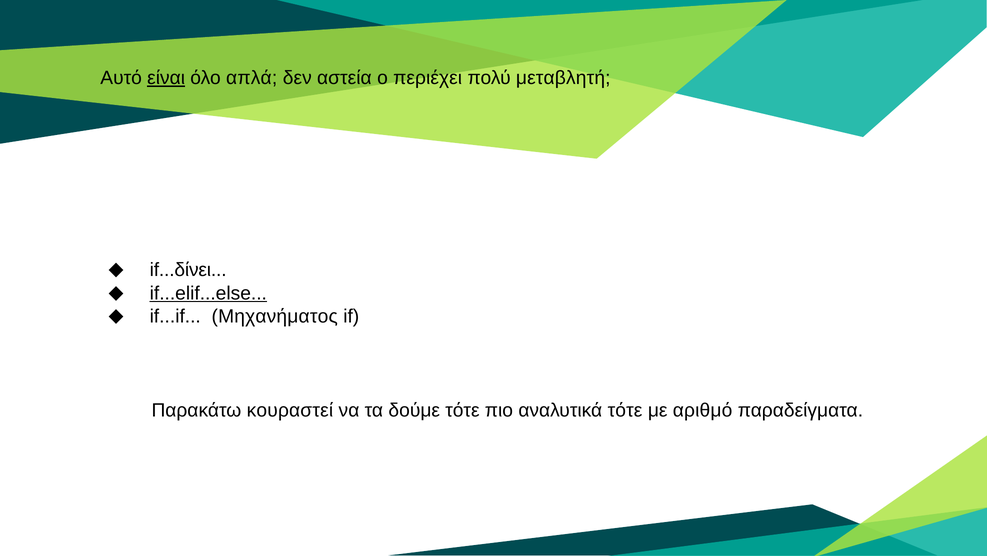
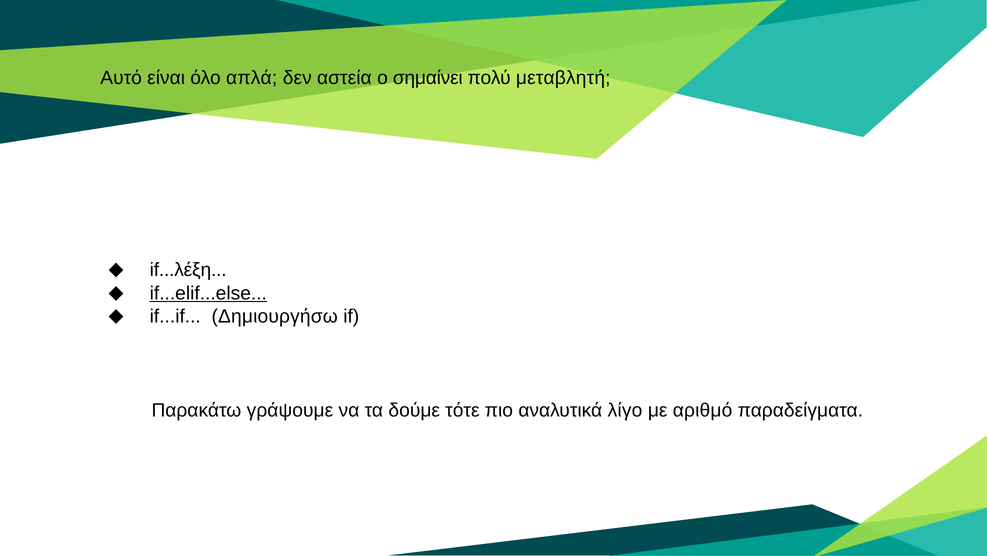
είναι underline: present -> none (166, 78)
περιέχει: περιέχει -> σημαίνει (428, 78)
if...δίνει: if...δίνει -> if...λέξη (188, 270)
Μηχανήματος: Μηχανήματος -> Δημιουργήσω (275, 316)
κουραστεί: κουραστεί -> γράψουμε (290, 410)
αναλυτικά τότε: τότε -> λίγο (625, 410)
